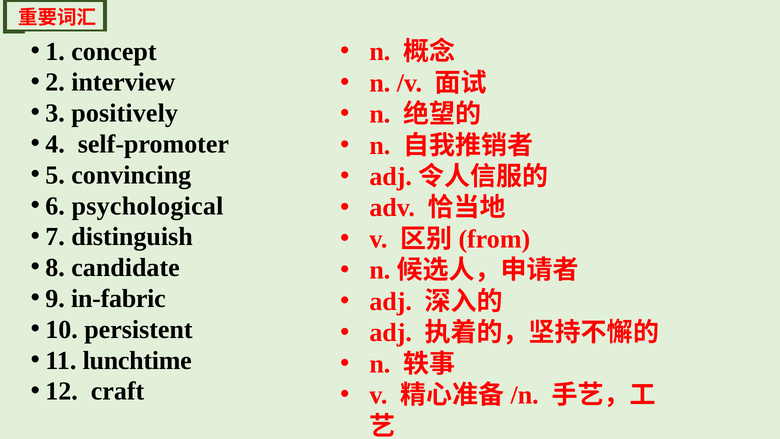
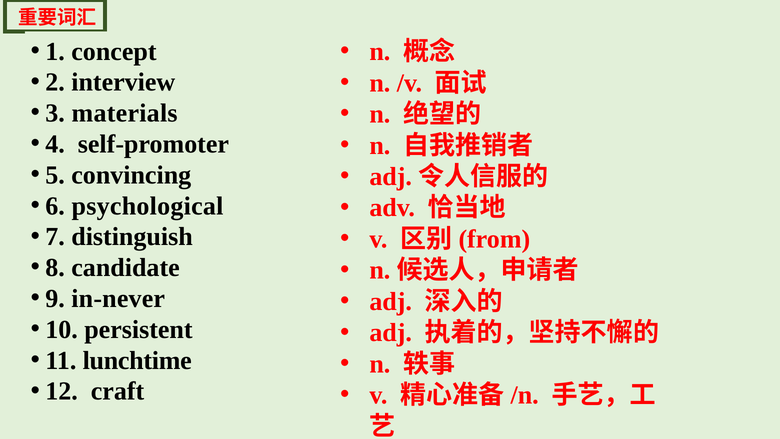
positively: positively -> materials (125, 113)
in-fabric: in-fabric -> in-never (118, 298)
